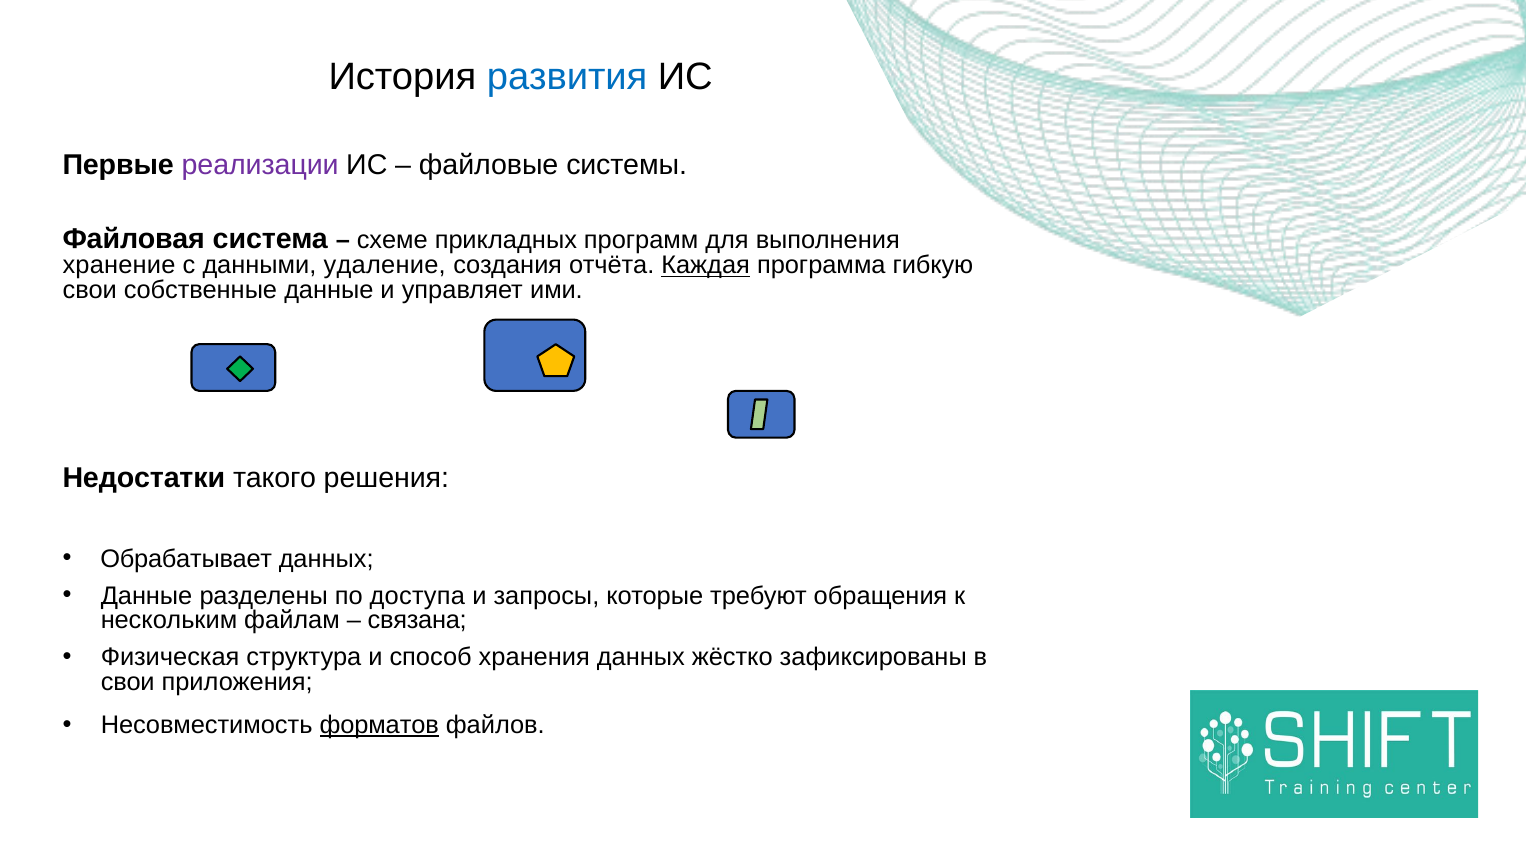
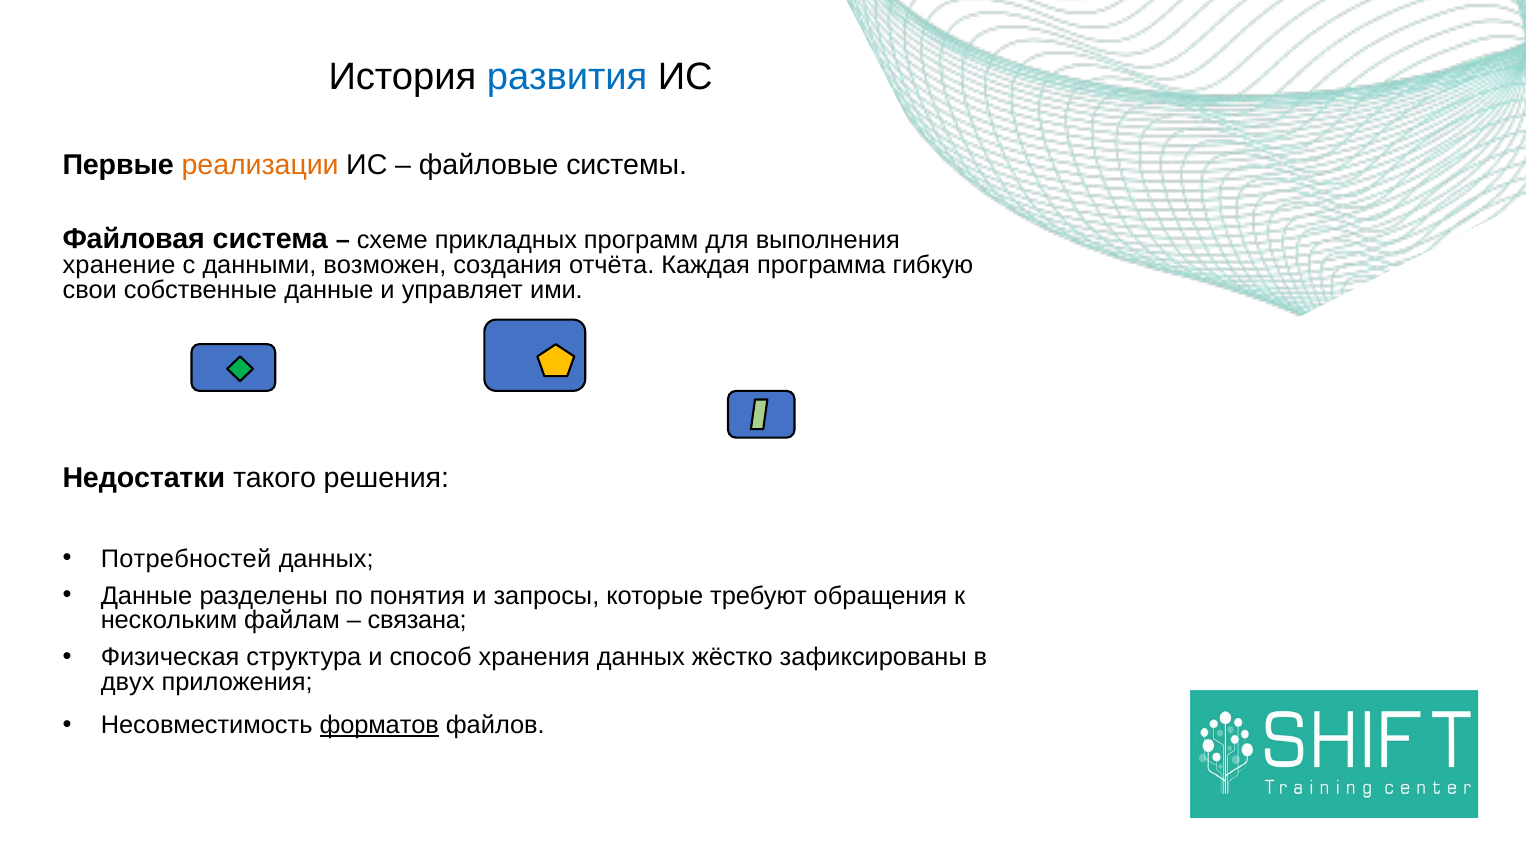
реализации colour: purple -> orange (260, 165)
удаление: удаление -> возможен (385, 266)
Каждая underline: present -> none (706, 266)
Обрабатывает: Обрабатывает -> Потребностей (186, 559)
доступа: доступа -> понятия (417, 596)
свои: свои -> двух (128, 682)
